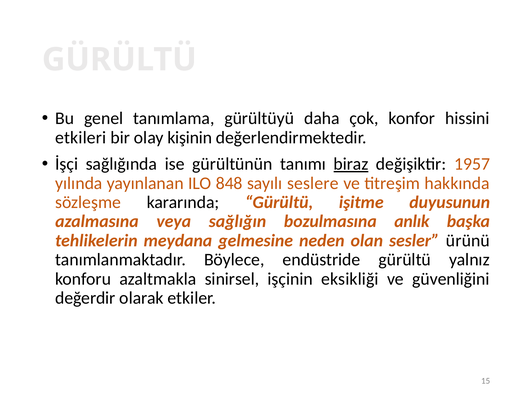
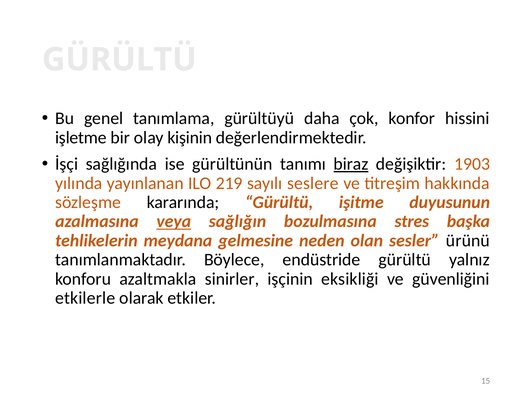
etkileri: etkileri -> işletme (81, 137)
1957: 1957 -> 1903 (472, 164)
848: 848 -> 219 (229, 183)
veya underline: none -> present (174, 221)
anlık: anlık -> stres (412, 221)
sinirsel: sinirsel -> sinirler (232, 279)
değerdir: değerdir -> etkilerle (85, 298)
